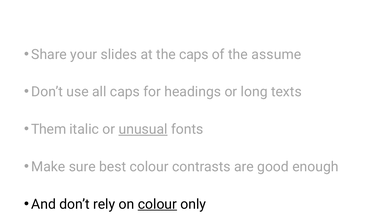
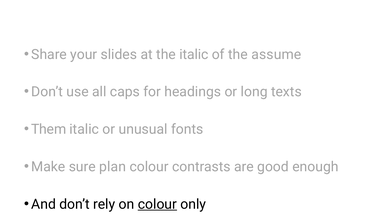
the caps: caps -> italic (194, 55)
unusual underline: present -> none (143, 130)
best: best -> plan (113, 167)
